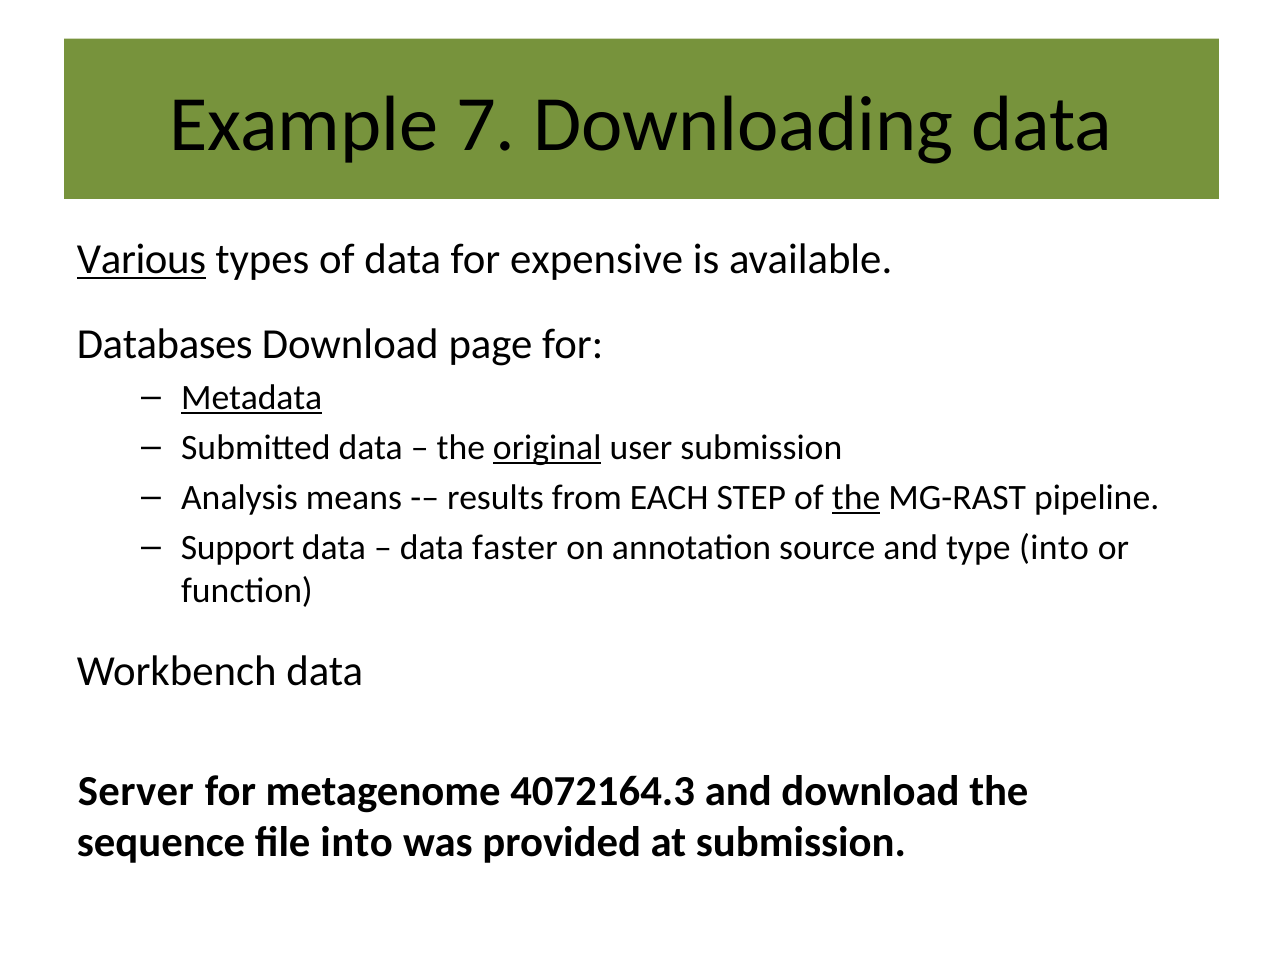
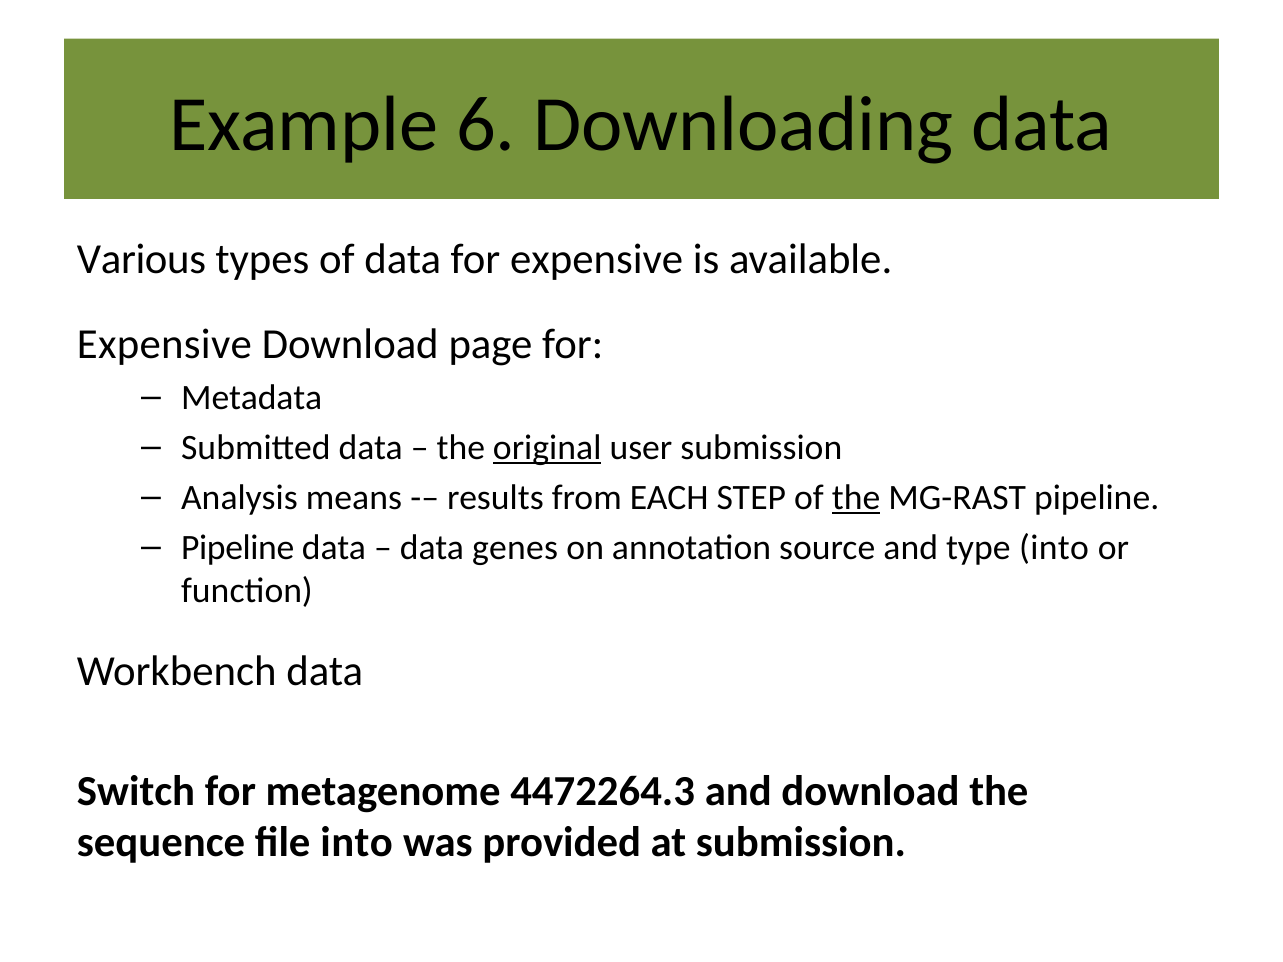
7: 7 -> 6 (486, 124)
Various underline: present -> none (141, 260)
Databases: Databases -> Expensive (164, 344)
Metadata underline: present -> none (252, 398)
Support: Support -> Pipeline (238, 548)
faster: faster -> genes (515, 548)
Server: Server -> Switch (136, 791)
4072164.3: 4072164.3 -> 4472264.3 (603, 791)
